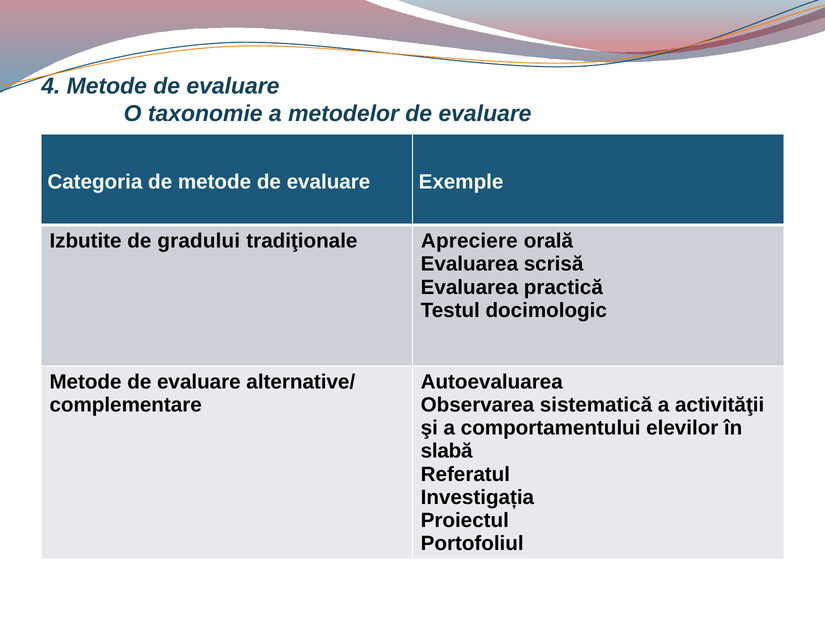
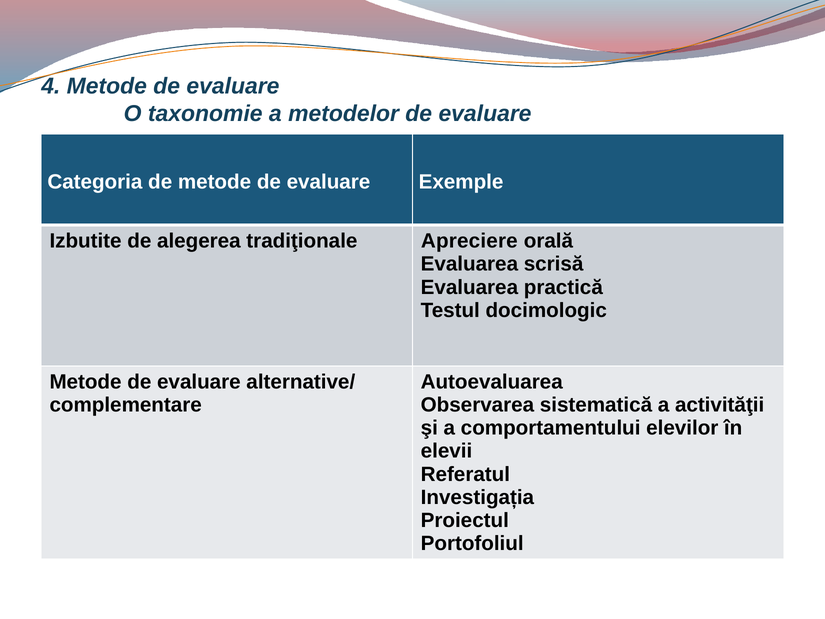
gradului: gradului -> alegerea (199, 241)
slabă: slabă -> elevii (446, 451)
